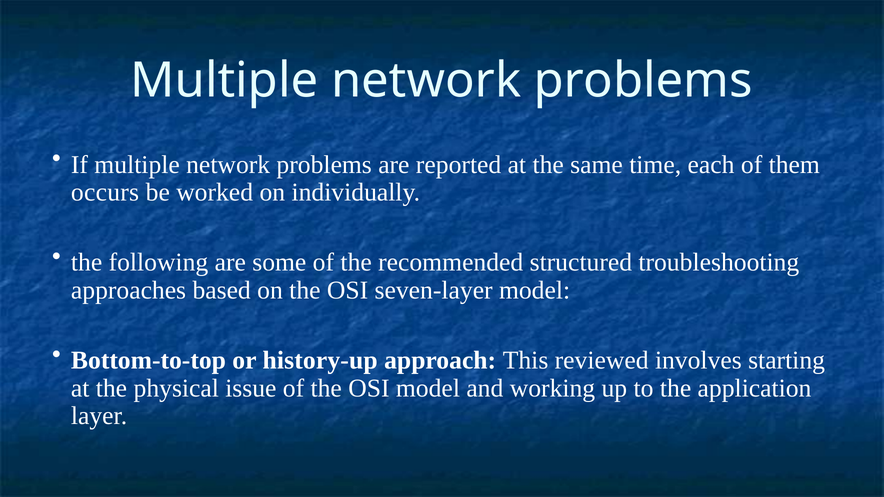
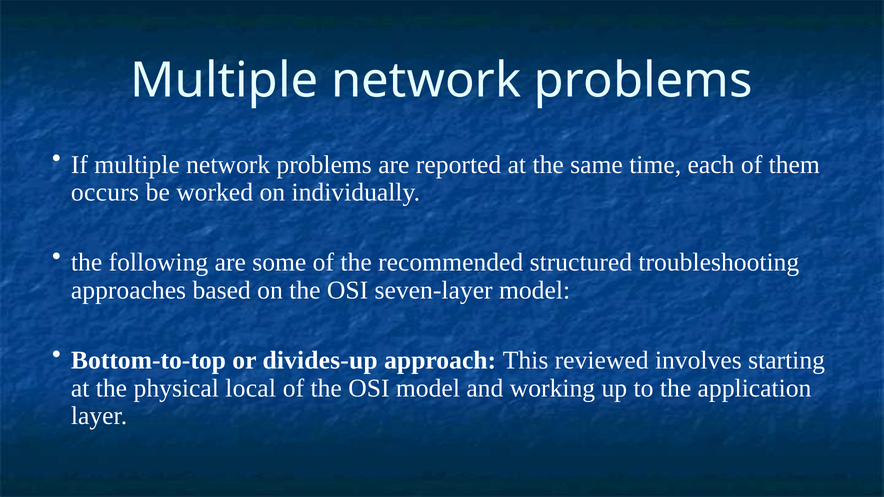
history-up: history-up -> divides-up (320, 361)
issue: issue -> local (251, 388)
